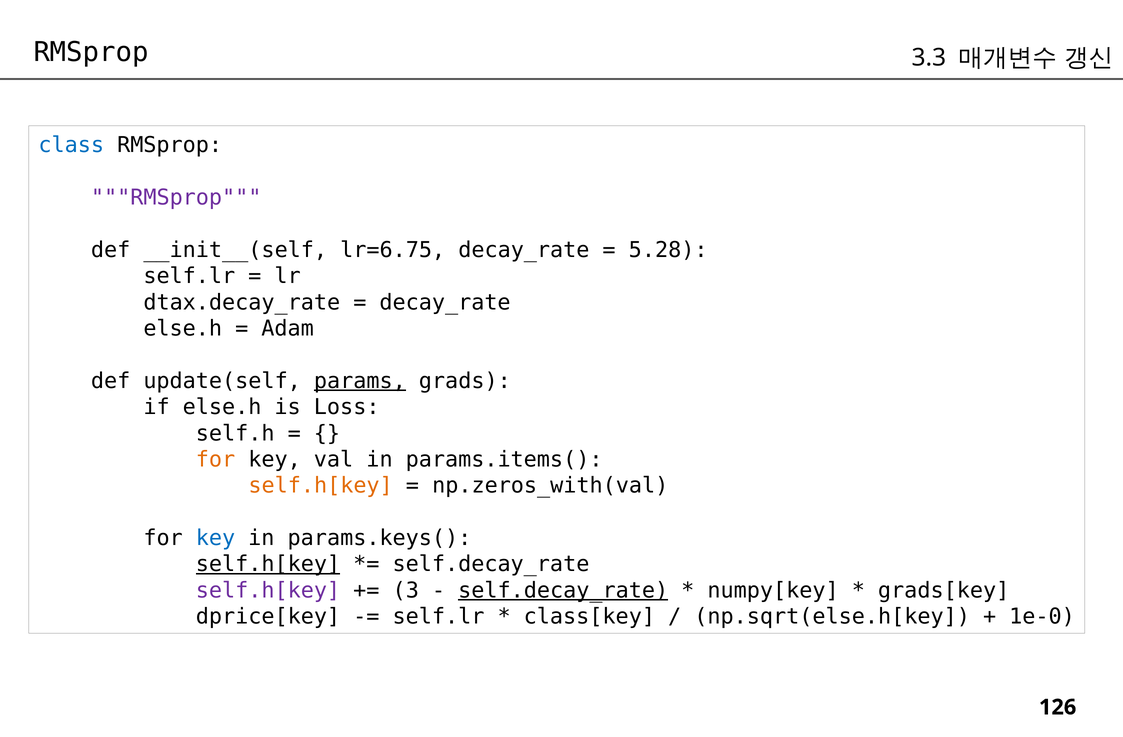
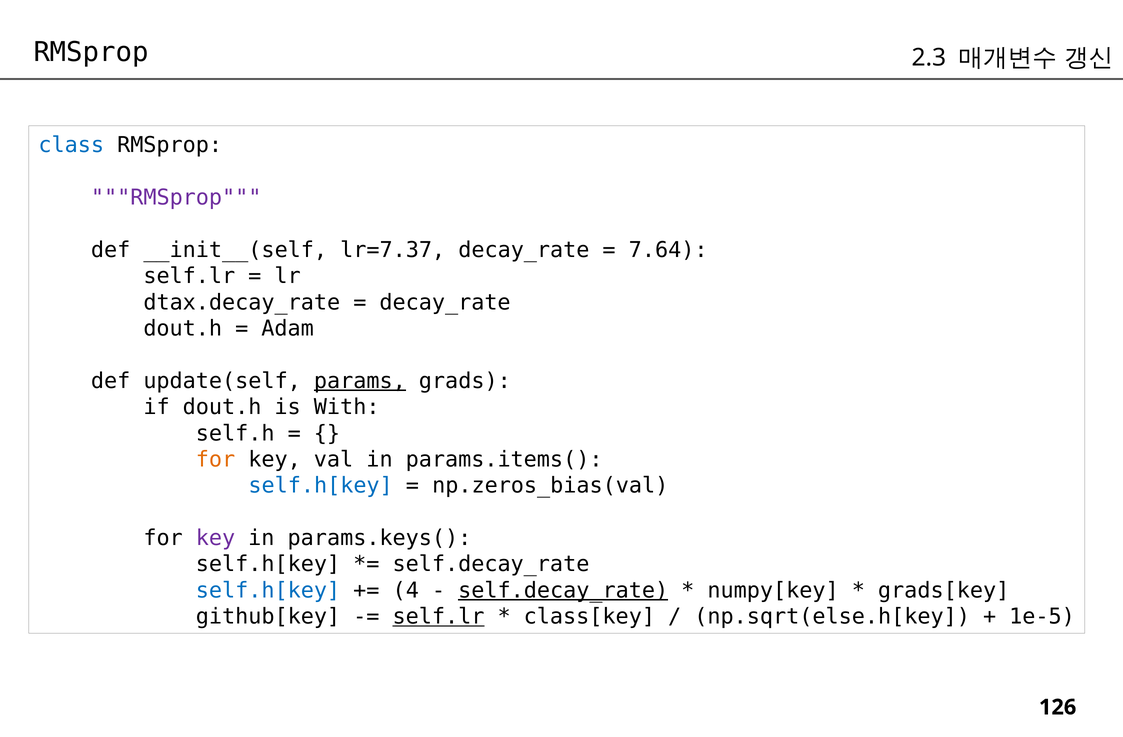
3.3: 3.3 -> 2.3 (929, 58)
lr=6.75: lr=6.75 -> lr=7.37 (393, 250)
5.28: 5.28 -> 7.64 (668, 250)
else.h: else.h -> dout.h (183, 329)
if else.h: else.h -> dout.h (222, 407)
Loss: Loss -> With (347, 407)
self.h[key colour: orange -> blue (321, 486)
np.zeros_with(val: np.zeros_with(val -> np.zeros_bias(val (550, 486)
key colour: blue -> purple (216, 539)
self.h[key underline: present -> none (268, 565)
self.h[key colour: purple -> blue (268, 591)
3: 3 -> 4 (406, 591)
dprice[key: dprice[key -> github[key (268, 617)
self.lr underline: none -> present (439, 617)
1e-0: 1e-0 -> 1e-5 (1042, 617)
